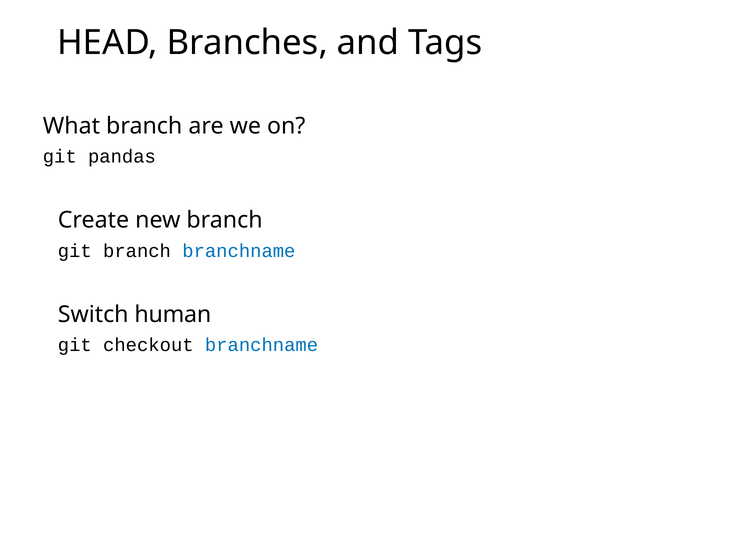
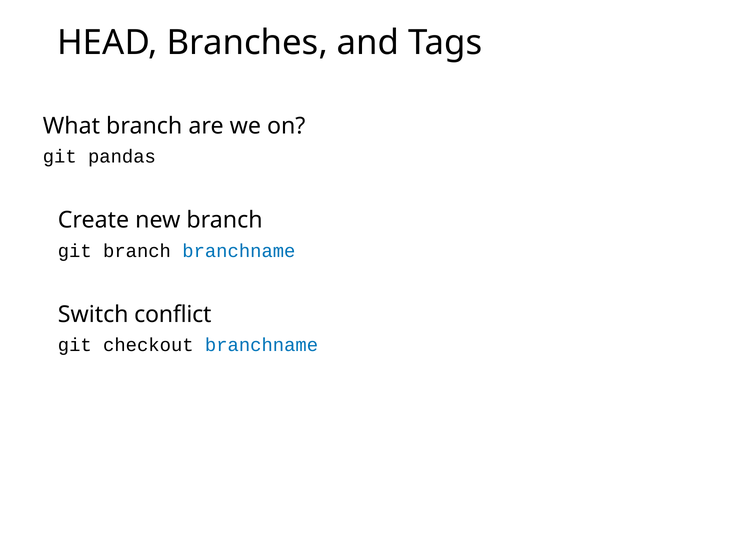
human: human -> conflict (173, 314)
